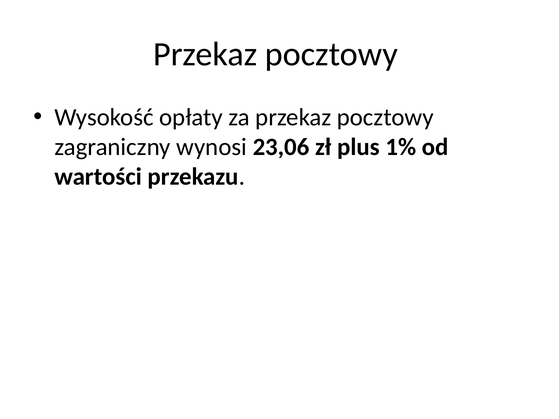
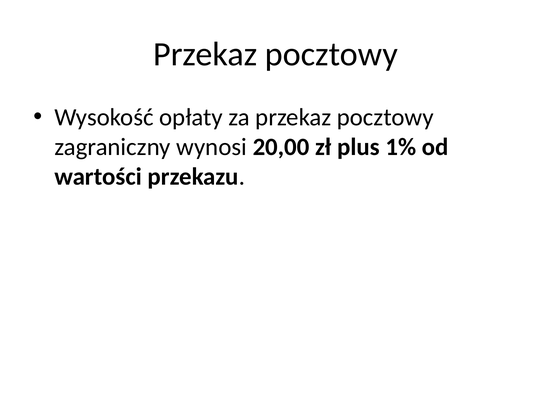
23,06: 23,06 -> 20,00 (281, 147)
